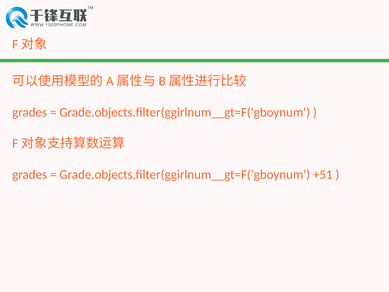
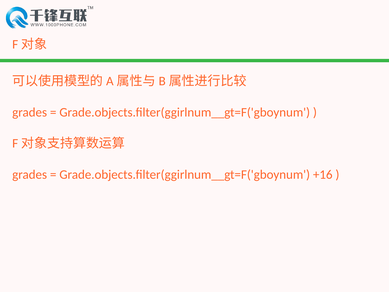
+51: +51 -> +16 (323, 174)
